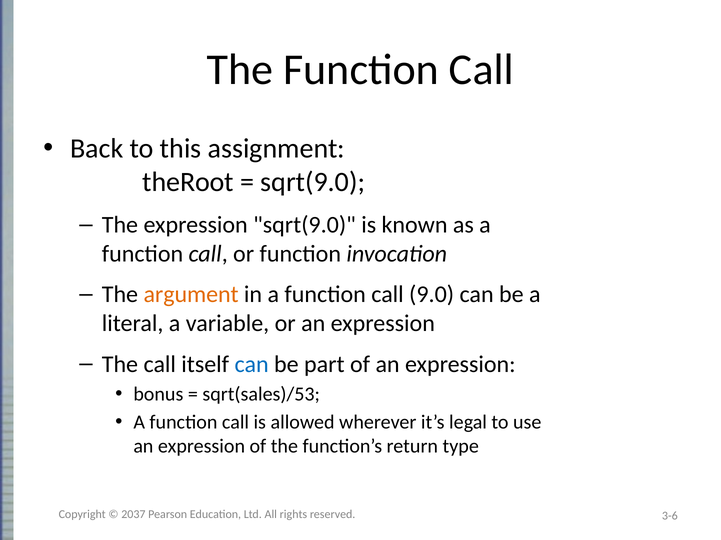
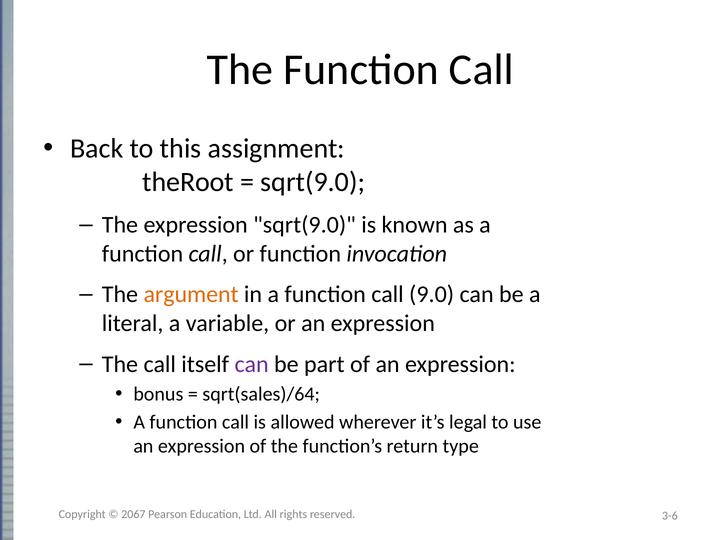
can colour: blue -> purple (252, 365)
sqrt(sales)/53: sqrt(sales)/53 -> sqrt(sales)/64 (261, 395)
2037: 2037 -> 2067 (133, 515)
